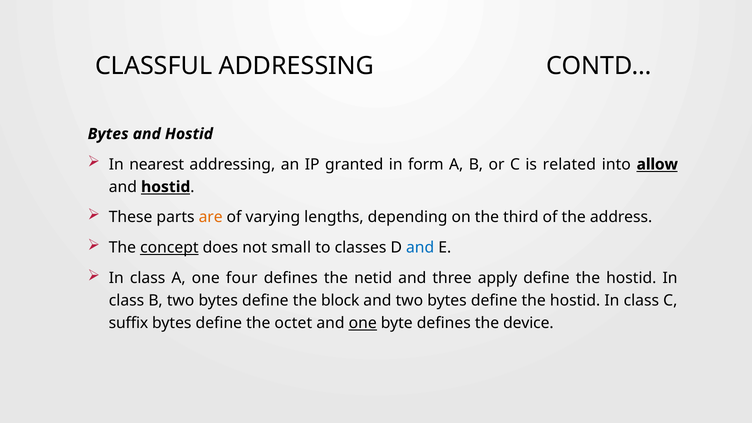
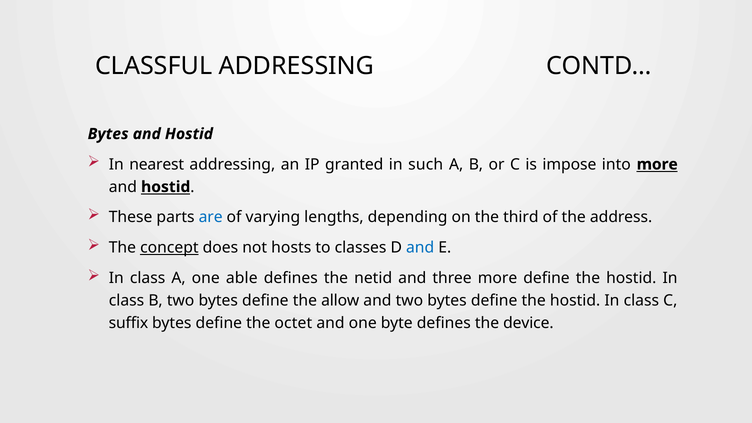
form: form -> such (426, 164)
related: related -> impose (569, 164)
into allow: allow -> more (657, 164)
are colour: orange -> blue (211, 217)
small: small -> hosts (291, 248)
four: four -> able (242, 278)
three apply: apply -> more (498, 278)
block: block -> allow (340, 301)
one underline: present -> none (363, 323)
